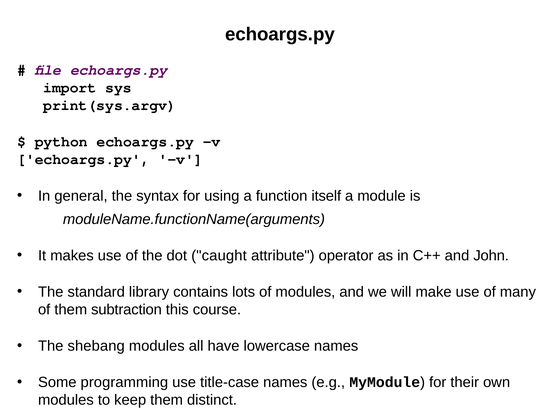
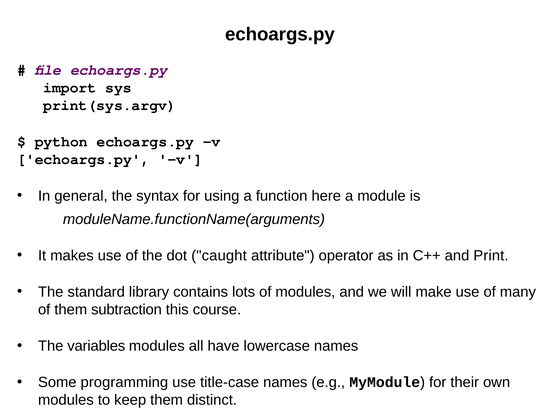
itself: itself -> here (326, 196)
John: John -> Print (491, 256)
shebang: shebang -> variables (96, 346)
